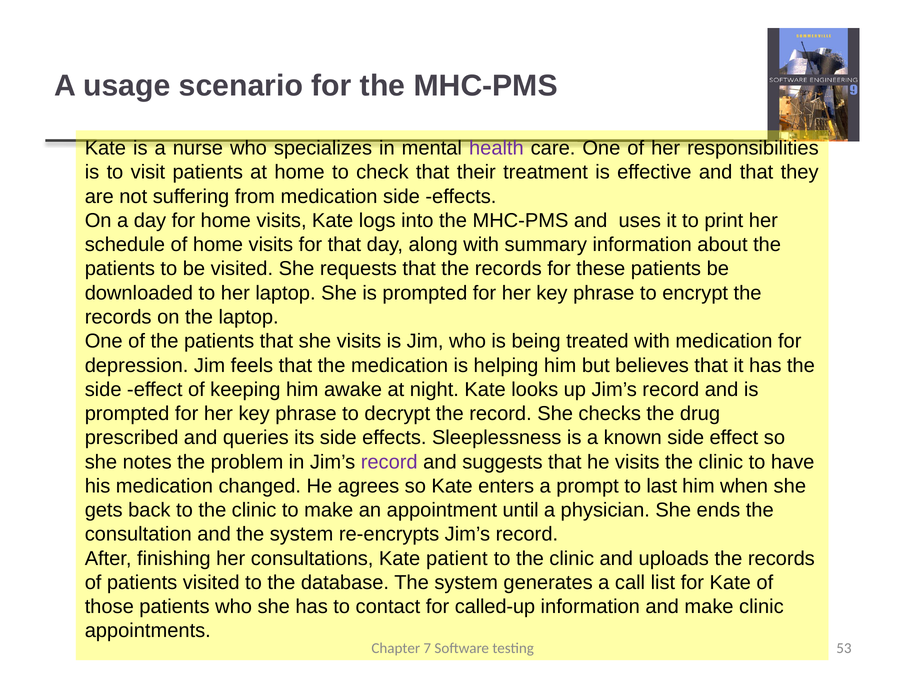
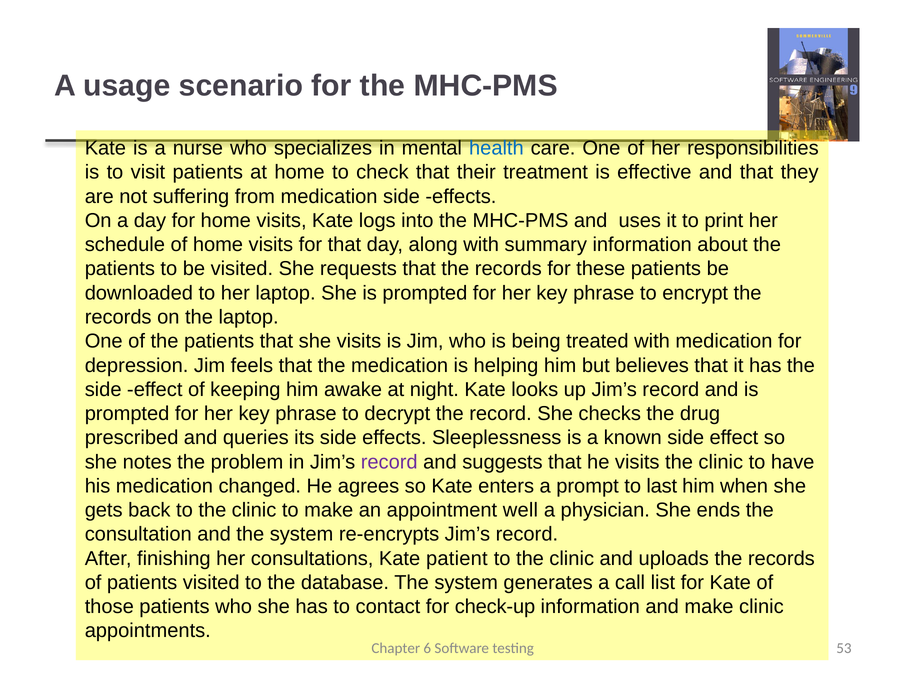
health colour: purple -> blue (496, 148)
until: until -> well (520, 511)
called-up: called-up -> check-up (495, 607)
7: 7 -> 6 (427, 649)
